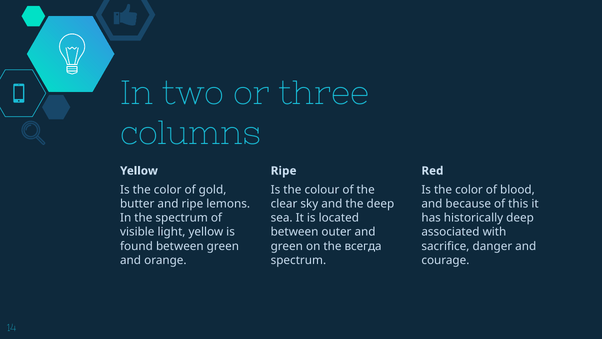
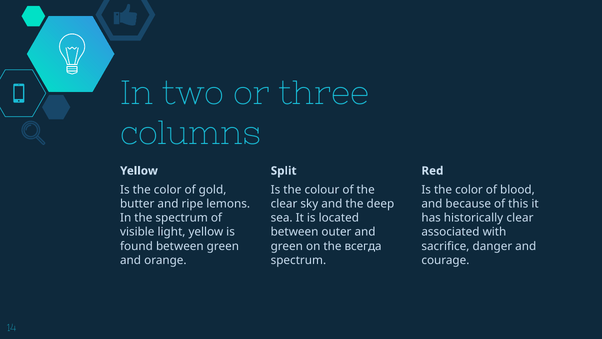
Ripe: Ripe -> Split (284, 171)
historically deep: deep -> clear (520, 218)
